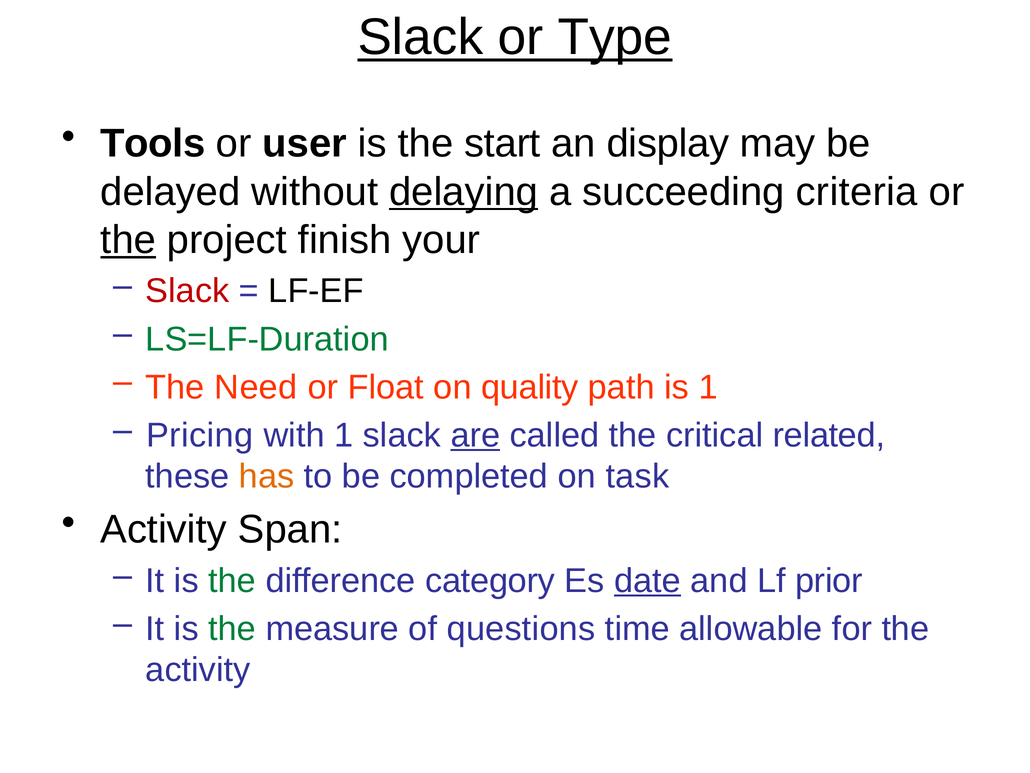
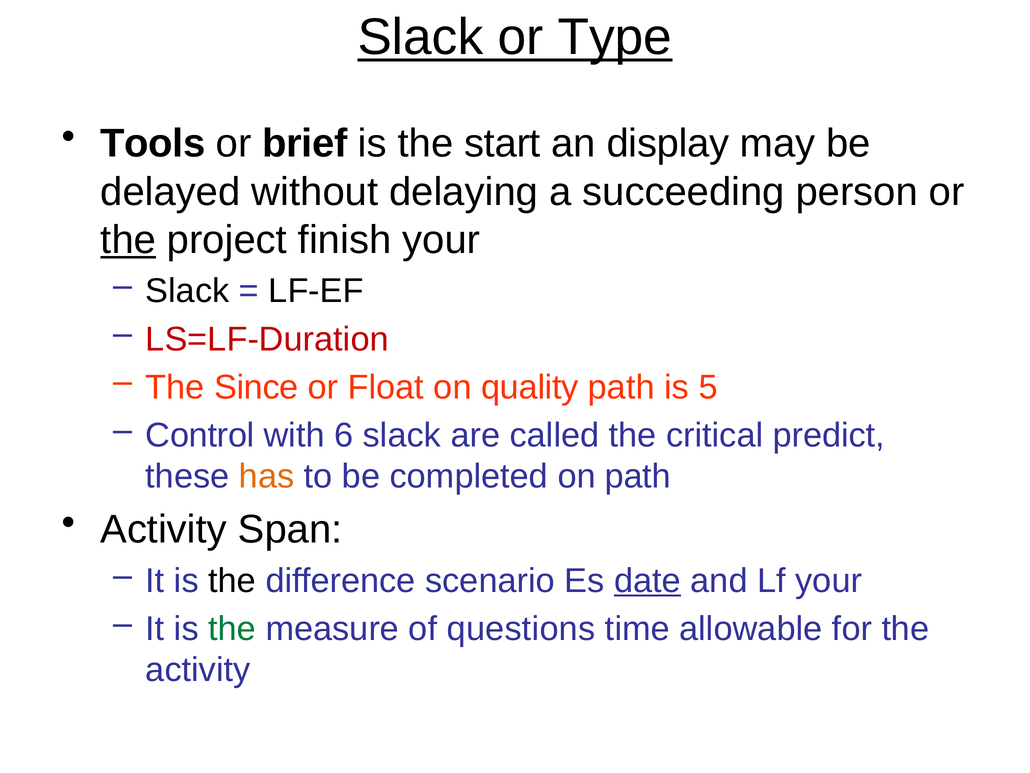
user: user -> brief (305, 144)
delaying underline: present -> none (464, 192)
criteria: criteria -> person (857, 192)
Slack colour: red -> black (187, 291)
LS=LF-Duration colour: green -> red (267, 339)
Need: Need -> Since (256, 387)
is 1: 1 -> 5 (708, 387)
Pricing: Pricing -> Control (200, 435)
with 1: 1 -> 6 (344, 435)
are underline: present -> none (475, 435)
related: related -> predict (829, 435)
on task: task -> path (638, 476)
the colour: green -> black (232, 580)
category: category -> scenario (490, 580)
Lf prior: prior -> your (829, 580)
